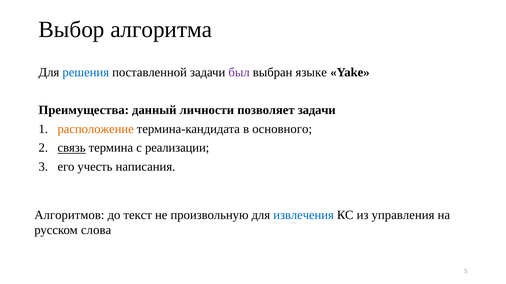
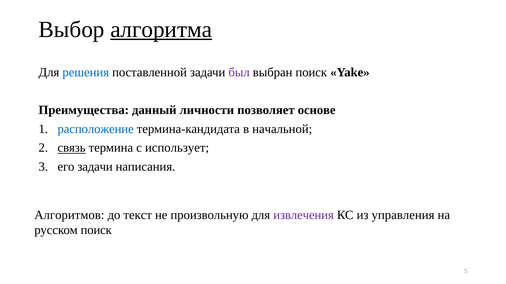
алгоритма underline: none -> present (161, 30)
выбран языке: языке -> поиск (311, 72)
позволяет задачи: задачи -> основе (317, 110)
расположение colour: orange -> blue (96, 129)
основного: основного -> начальной (282, 129)
реализации: реализации -> использует (177, 148)
его учесть: учесть -> задачи (95, 167)
извлечения colour: blue -> purple (304, 215)
русском слова: слова -> поиск (96, 231)
